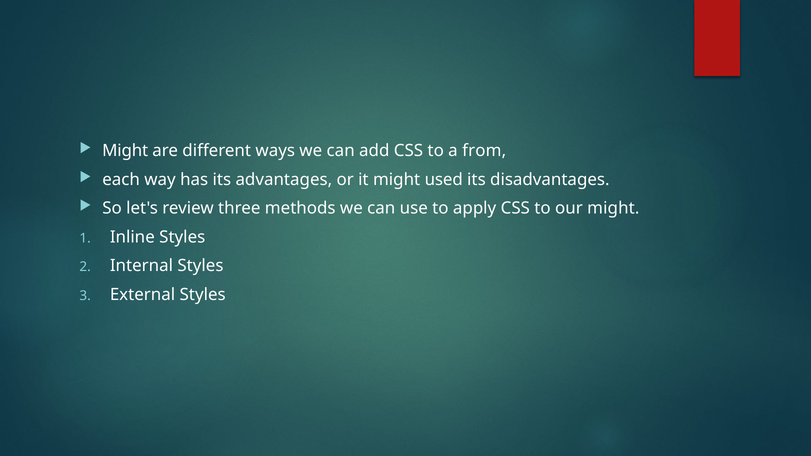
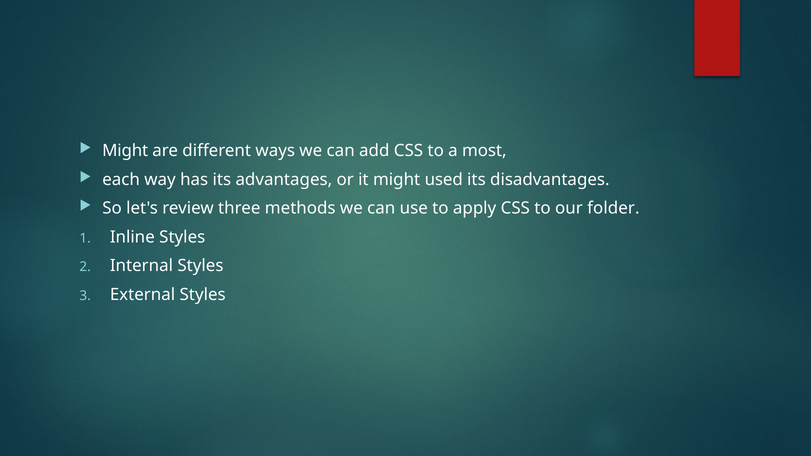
from: from -> most (484, 151)
our might: might -> folder (613, 208)
